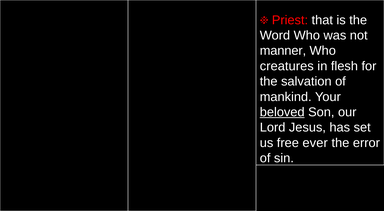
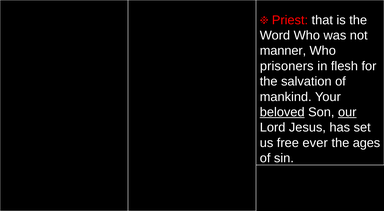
creatures: creatures -> prisoners (287, 66)
our underline: none -> present (347, 112)
error: error -> ages (366, 143)
